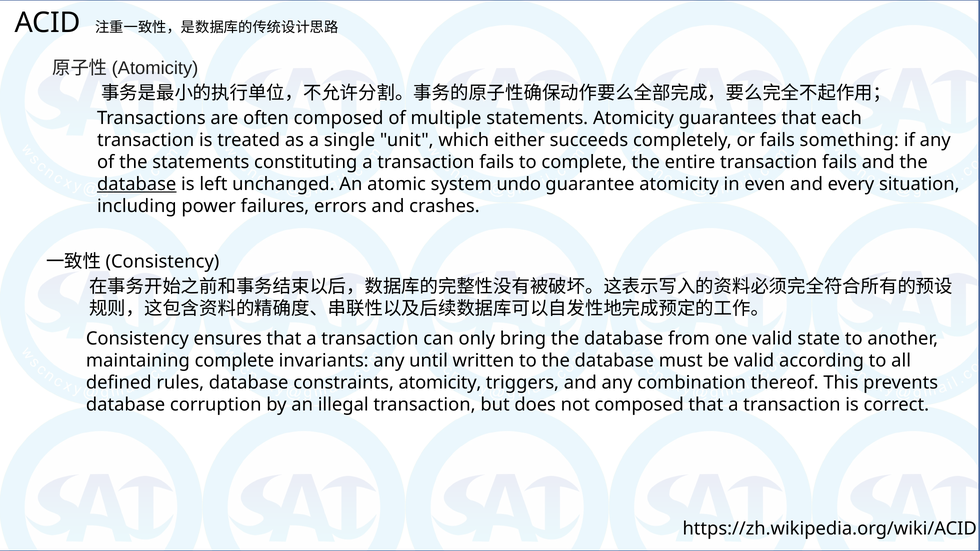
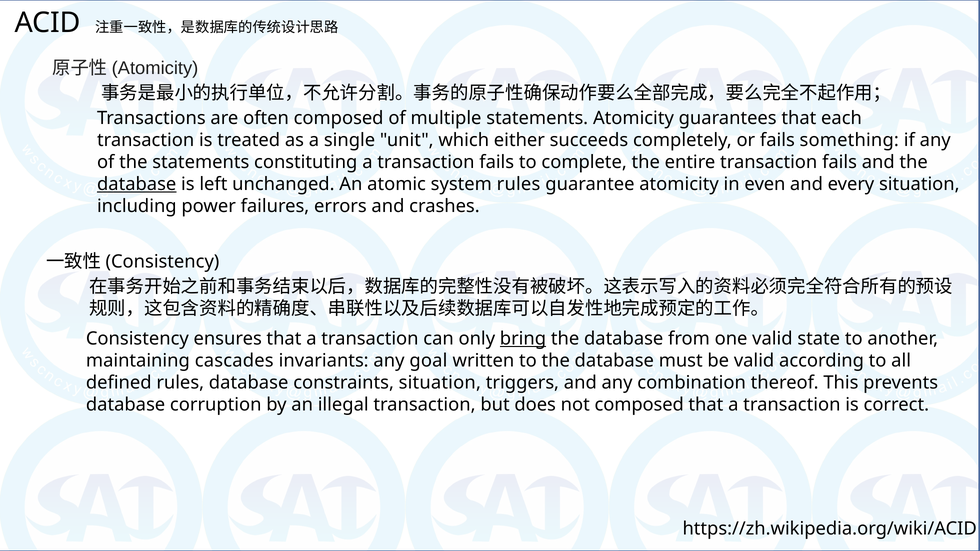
system undo: undo -> rules (519, 184)
bring underline: none -> present (523, 339)
maintaining complete: complete -> cascades (234, 361)
until: until -> goal (428, 361)
constraints atomicity: atomicity -> situation (440, 383)
